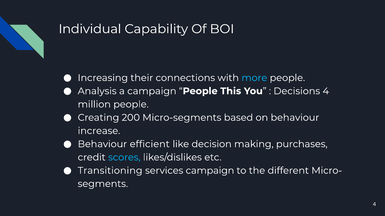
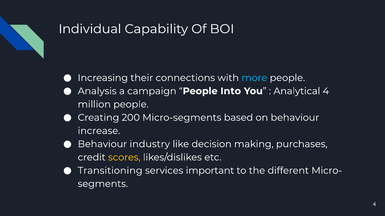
This: This -> Into (231, 91)
Decisions: Decisions -> Analytical (297, 91)
efficient: efficient -> industry (150, 144)
scores colour: light blue -> yellow (124, 158)
services campaign: campaign -> important (210, 171)
